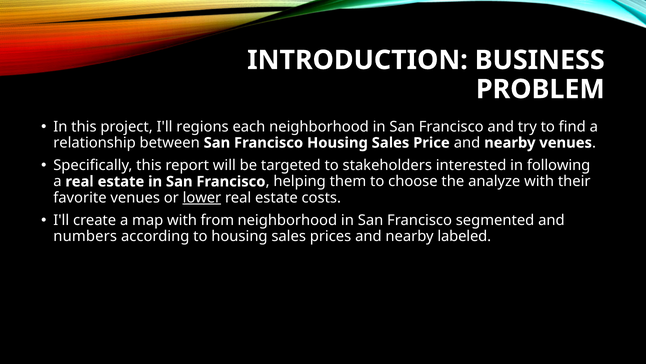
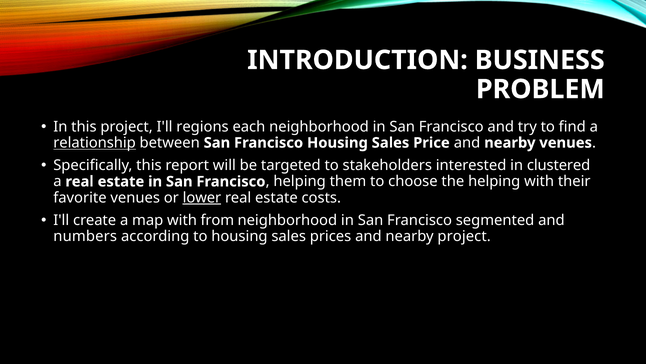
relationship underline: none -> present (95, 143)
following: following -> clustered (559, 165)
the analyze: analyze -> helping (494, 181)
nearby labeled: labeled -> project (464, 236)
